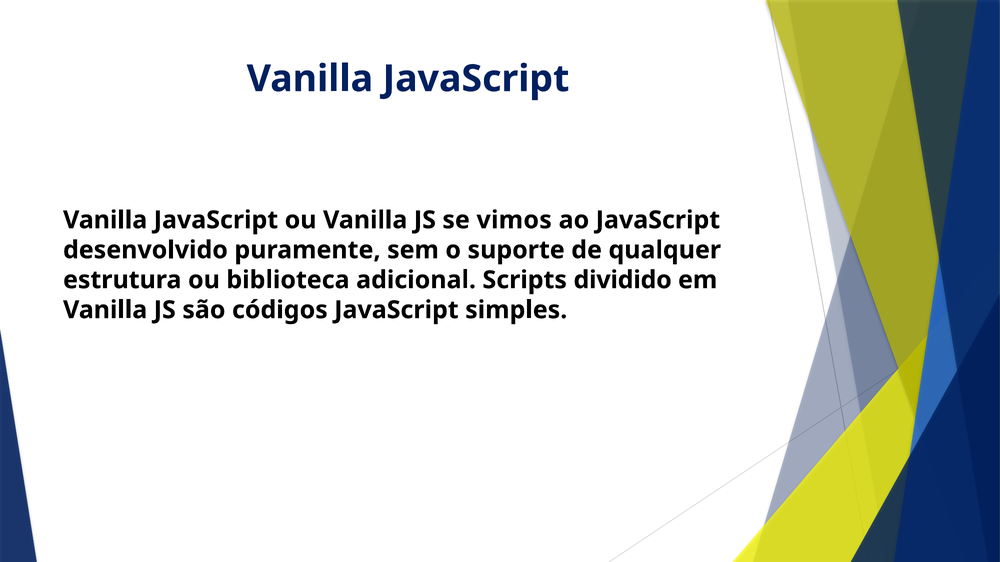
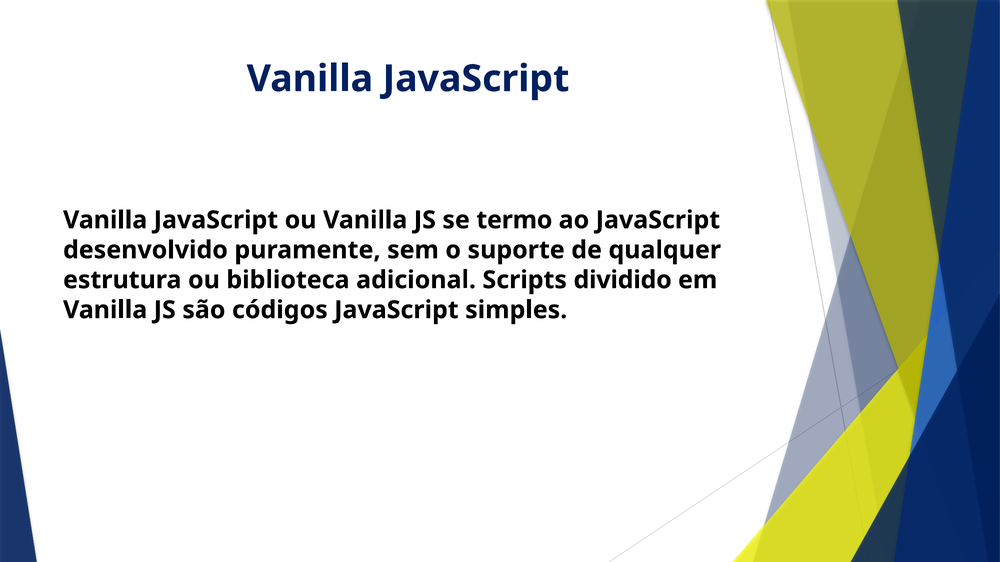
vimos: vimos -> termo (514, 220)
